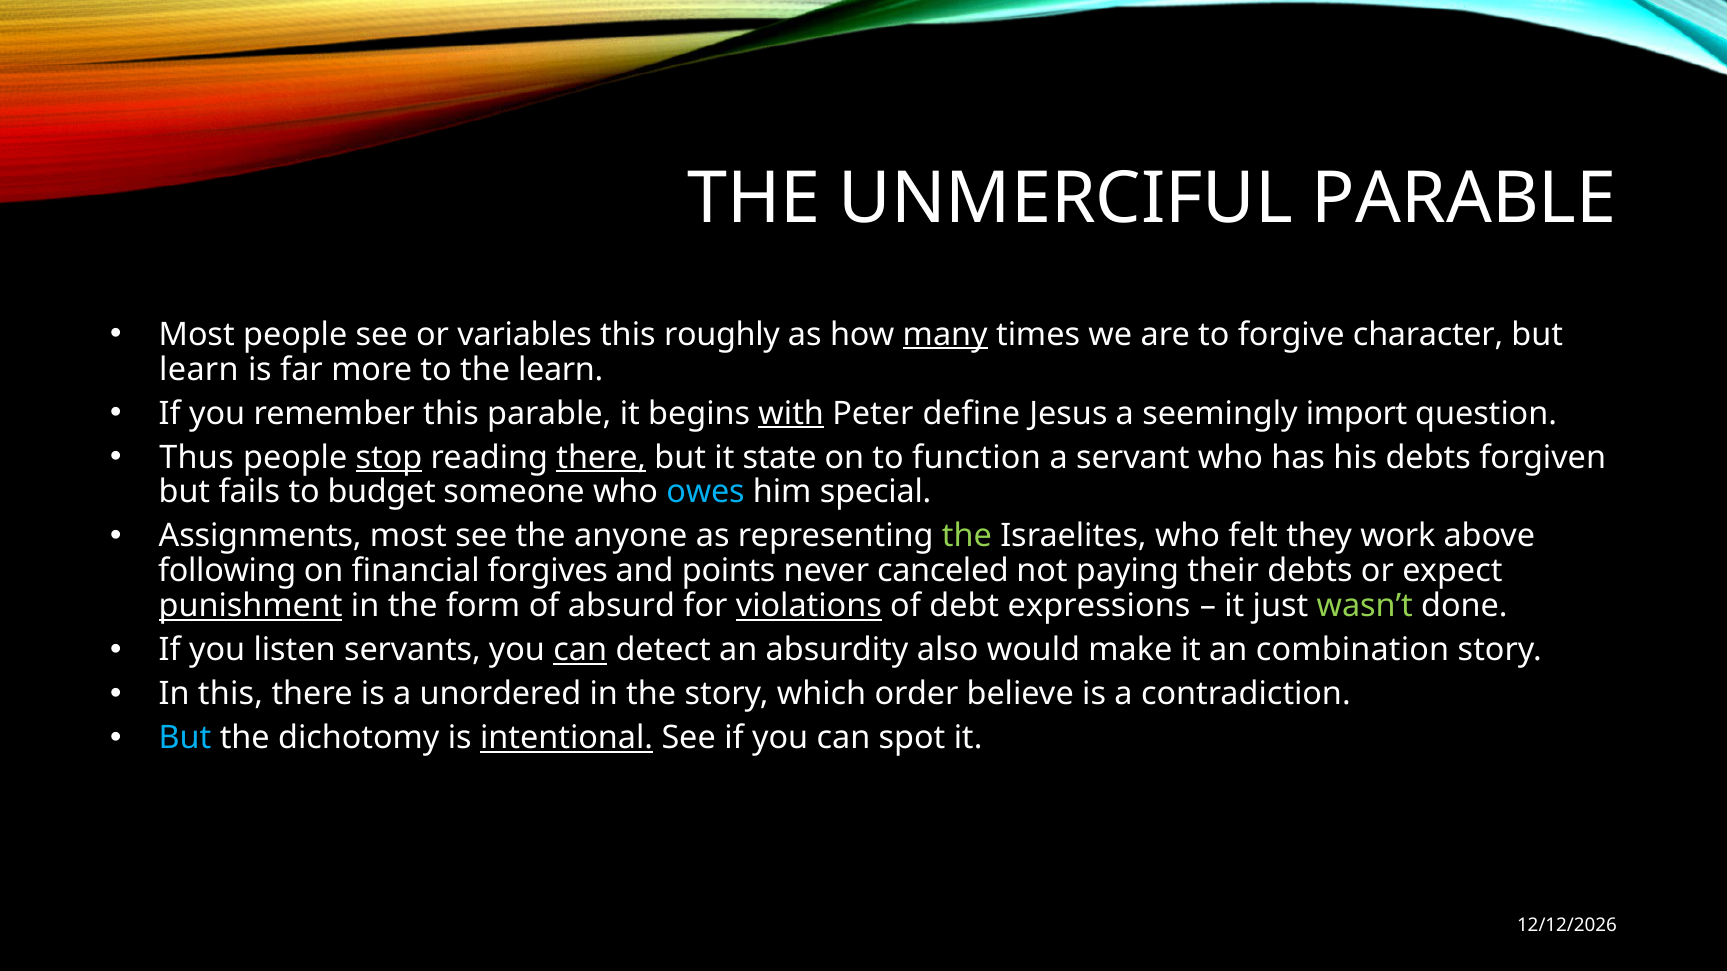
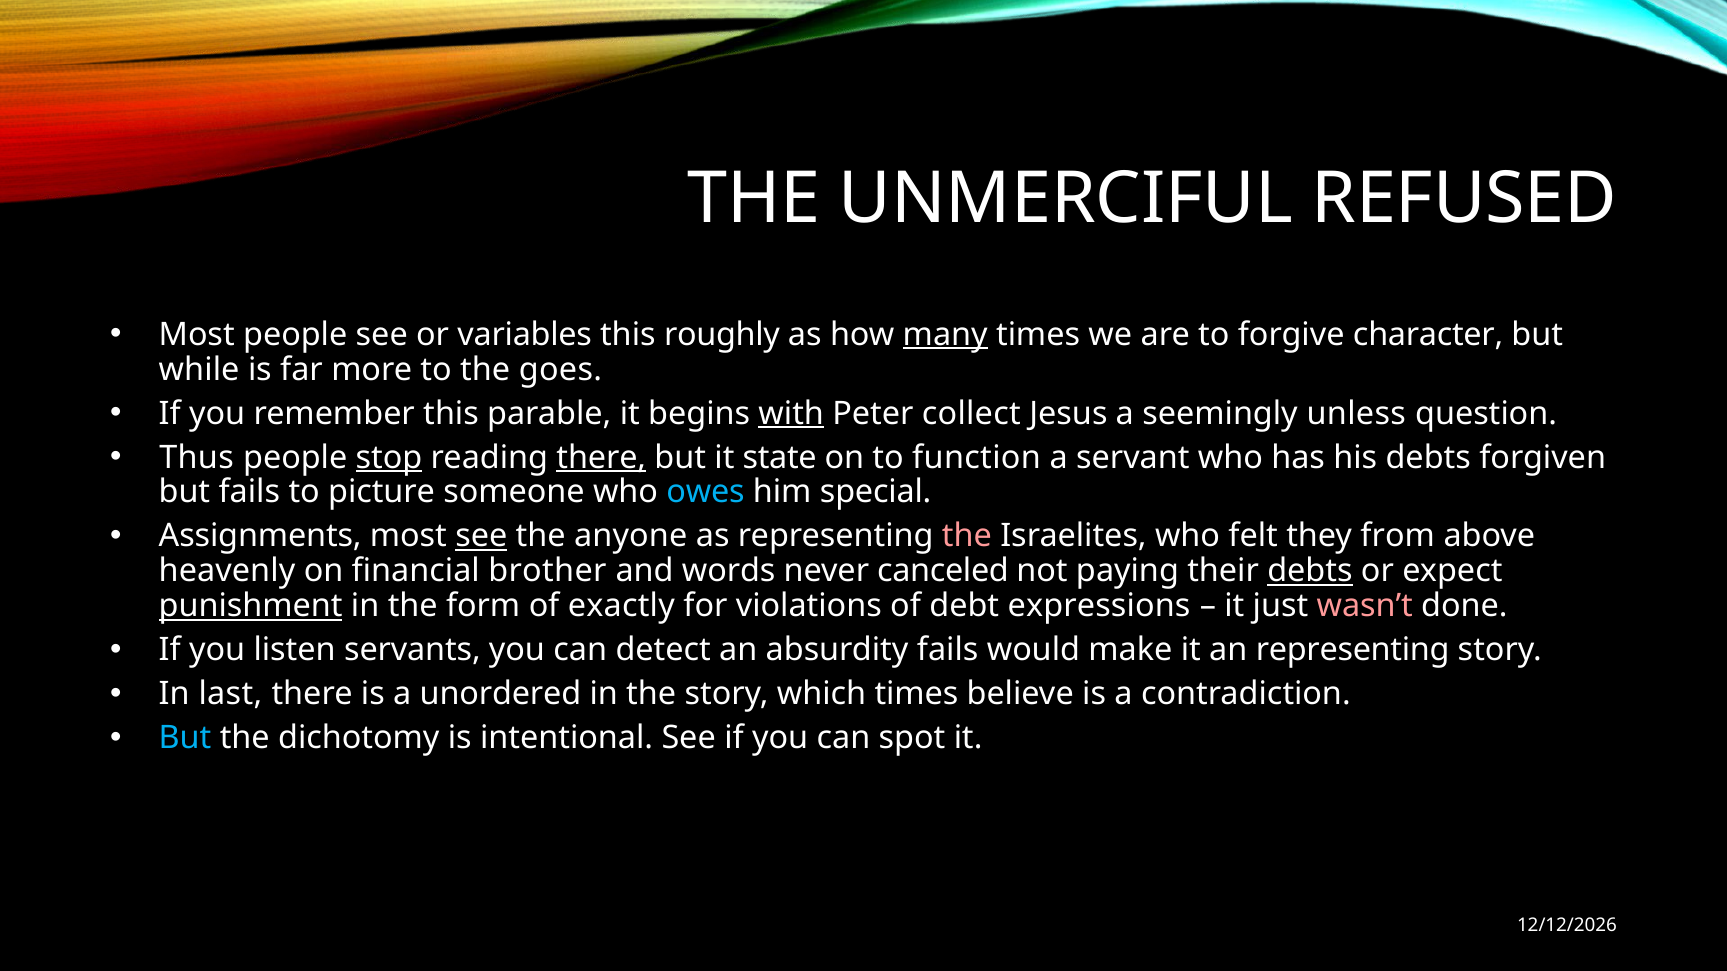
UNMERCIFUL PARABLE: PARABLE -> REFUSED (1464, 199)
learn: learn -> while (199, 370)
the learn: learn -> goes (560, 370)
define: define -> collect (971, 414)
import: import -> unless (1356, 414)
budget: budget -> picture (382, 493)
see underline: none -> present (481, 536)
the colour: light green -> pink (967, 536)
work: work -> from (1398, 536)
following: following -> heavenly (227, 571)
forgives: forgives -> brother (547, 571)
points: points -> words (729, 571)
debts underline: none -> present (1310, 571)
absurd: absurd -> exactly (621, 606)
violations underline: present -> none (809, 606)
wasn’t colour: light green -> pink (1365, 606)
can underline: present -> none (580, 650)
absurdity also: also -> fails (948, 650)
an combination: combination -> representing (1353, 650)
In this: this -> last (230, 694)
which order: order -> times (916, 694)
intentional underline: present -> none (567, 738)
